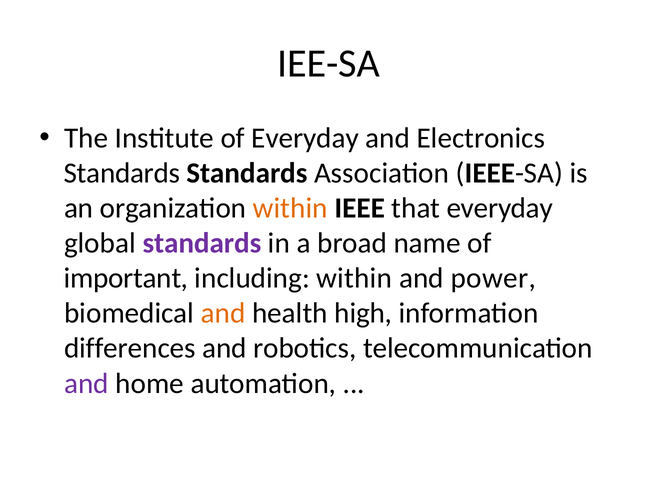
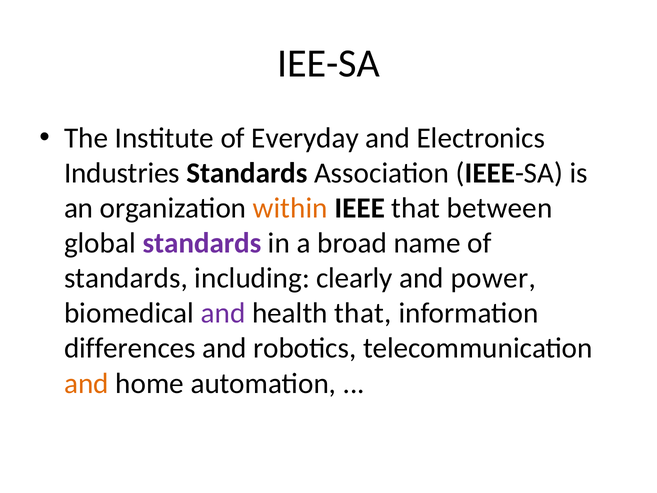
Standards: Standards -> Industries (122, 173)
that everyday: everyday -> between (500, 208)
important: important -> standards (126, 278)
including within: within -> clearly (355, 278)
and colour: orange -> purple (223, 313)
health high: high -> that (363, 313)
and colour: purple -> orange (86, 383)
